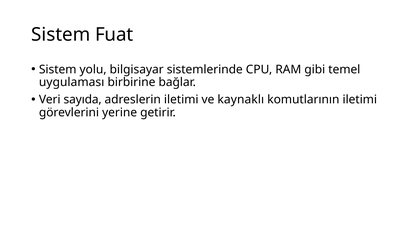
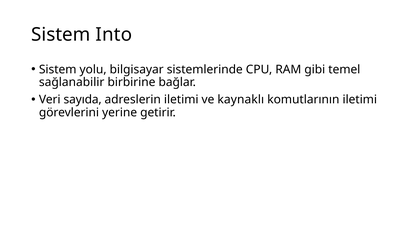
Fuat: Fuat -> Into (114, 34)
uygulaması: uygulaması -> sağlanabilir (72, 82)
